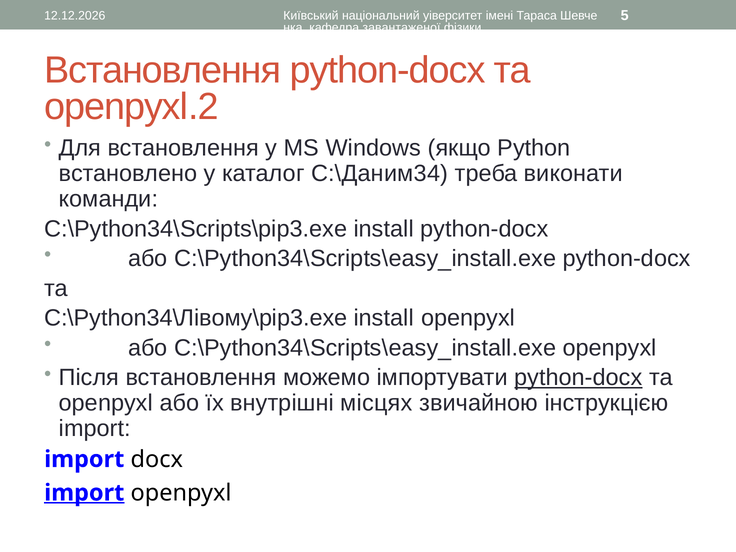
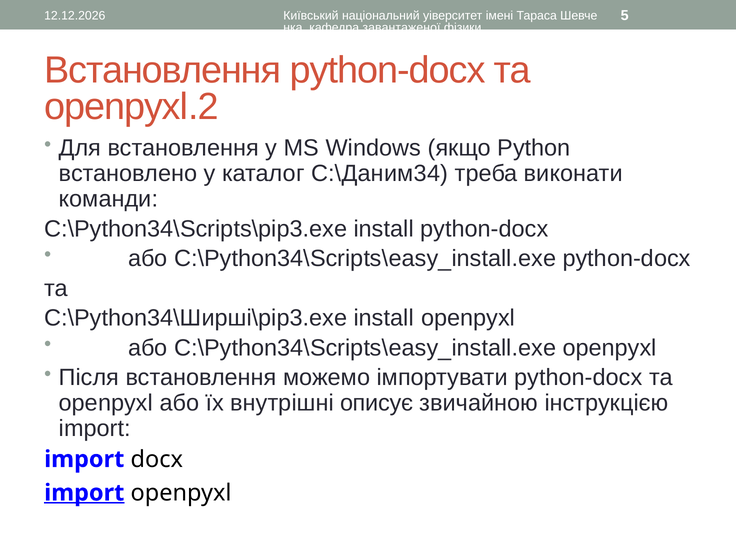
C:\Python34\Лівому\pip3.exe: C:\Python34\Лівому\pip3.exe -> C:\Python34\Ширші\pip3.exe (196, 318)
python-docx underline: present -> none (578, 378)
місцях: місцях -> описує (377, 403)
